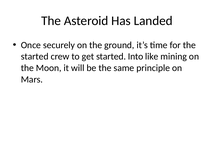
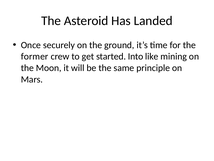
started: started -> former (35, 56)
